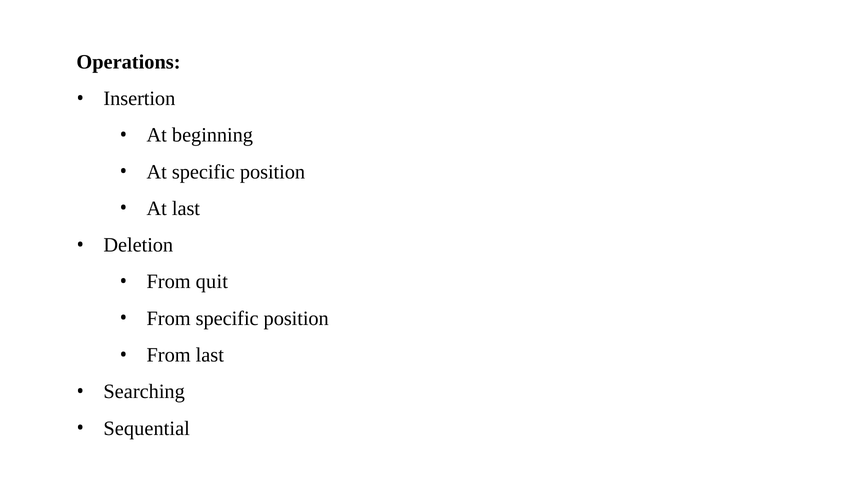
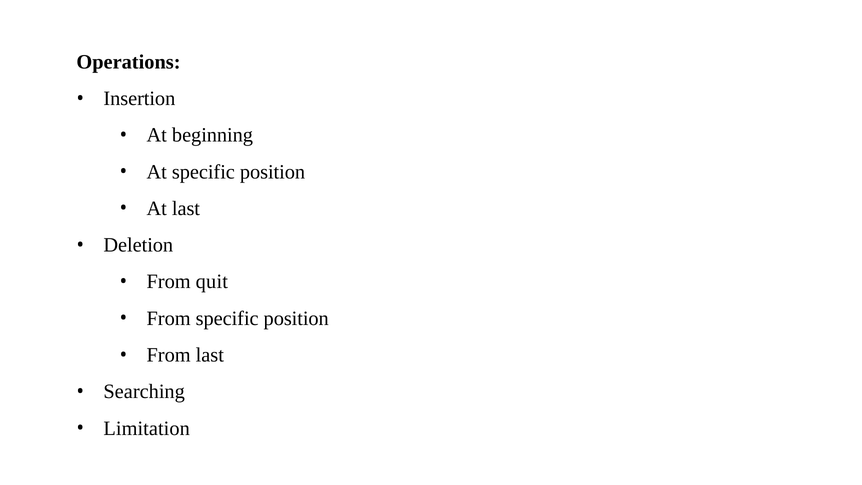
Sequential: Sequential -> Limitation (147, 428)
